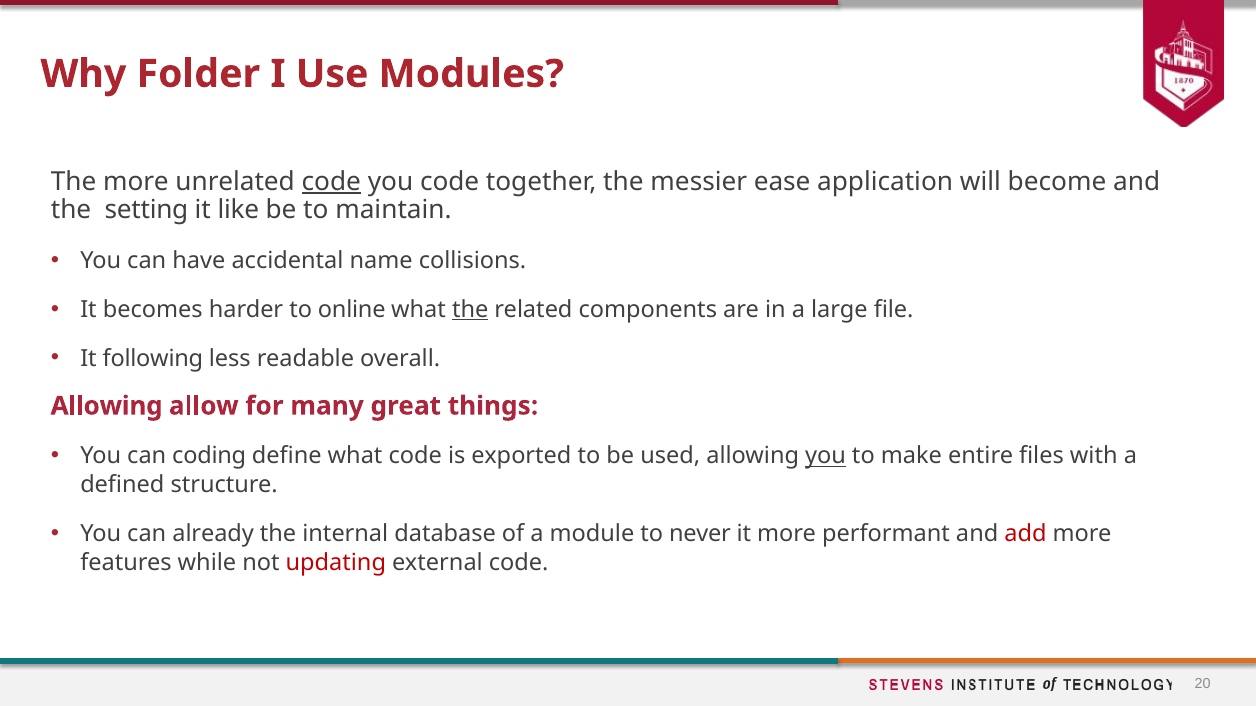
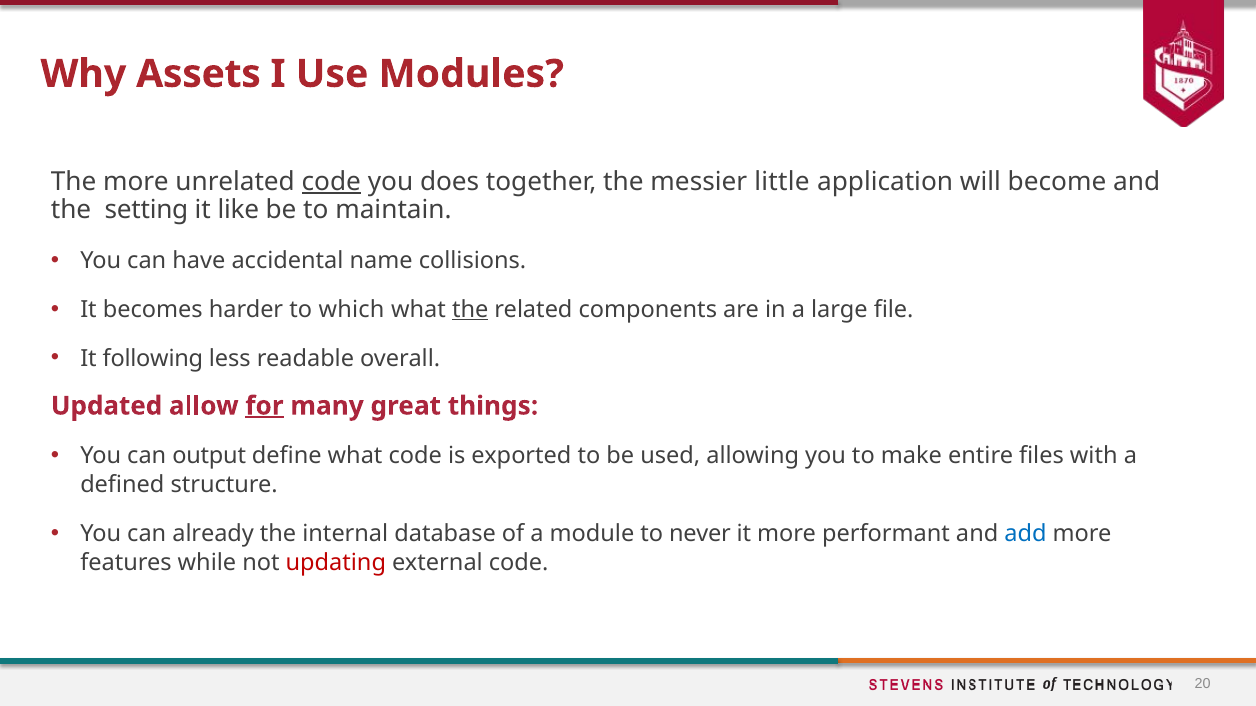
Folder: Folder -> Assets (199, 74)
you code: code -> does (450, 182)
ease: ease -> little (782, 182)
online: online -> which (352, 310)
Allowing: Allowing -> Updated (107, 406)
for underline: none -> present (264, 406)
coding: coding -> output (209, 457)
you underline: present -> none (826, 457)
add colour: red -> blue (1025, 534)
